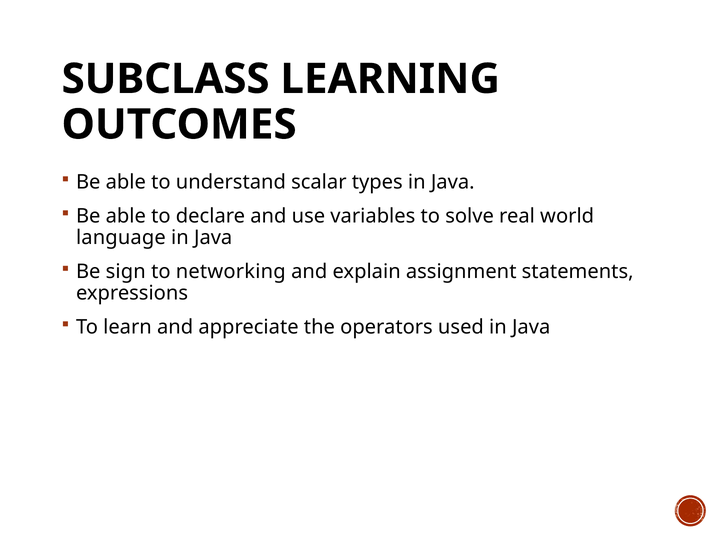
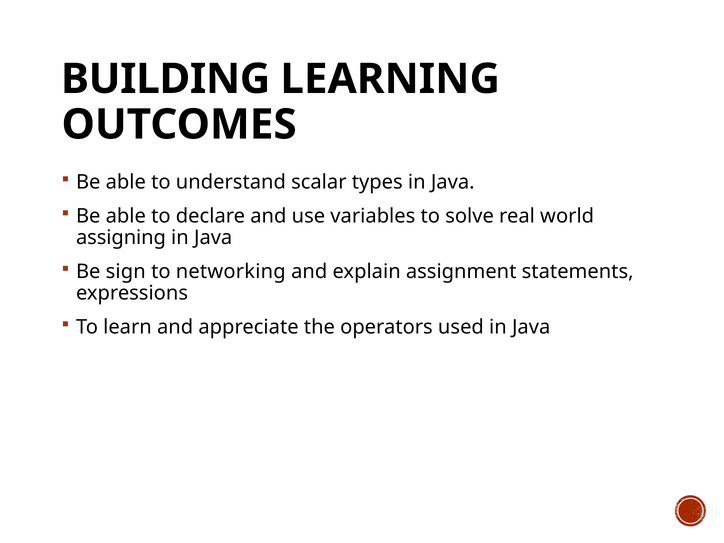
SUBCLASS: SUBCLASS -> BUILDING (166, 79)
language: language -> assigning (121, 238)
